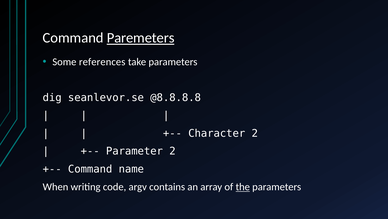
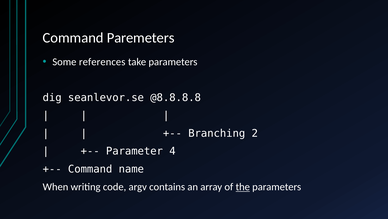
Paremeters underline: present -> none (141, 38)
Character: Character -> Branching (217, 133)
Parameter 2: 2 -> 4 (172, 151)
